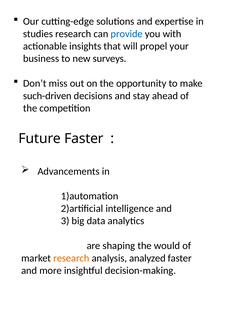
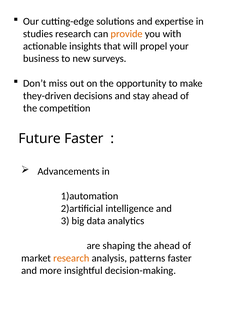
provide colour: blue -> orange (127, 34)
such-driven: such-driven -> they-driven (47, 96)
the would: would -> ahead (167, 246)
analyzed: analyzed -> patterns (147, 259)
